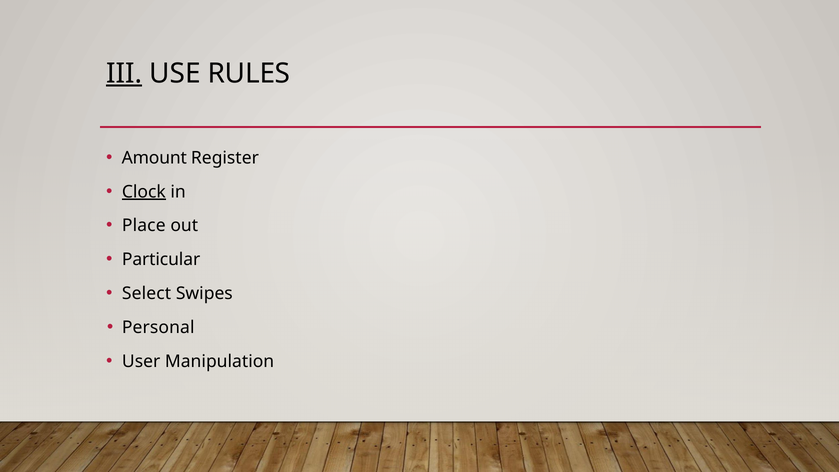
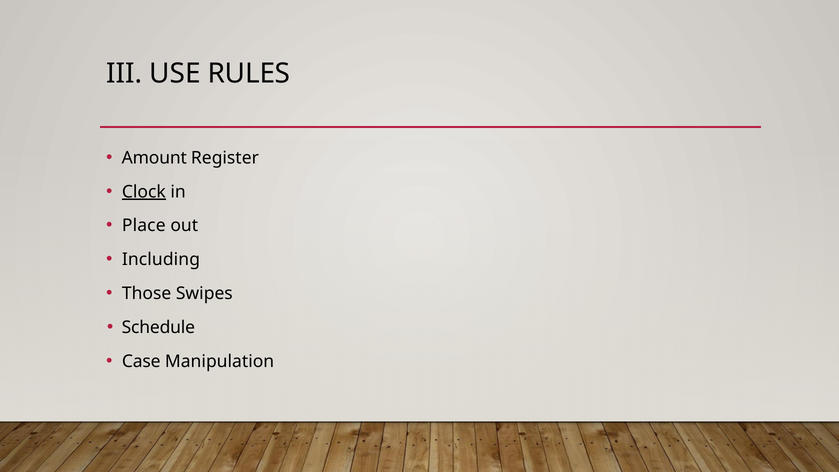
III underline: present -> none (124, 73)
Particular: Particular -> Including (161, 260)
Select: Select -> Those (147, 294)
Personal: Personal -> Schedule (158, 327)
User: User -> Case (141, 361)
